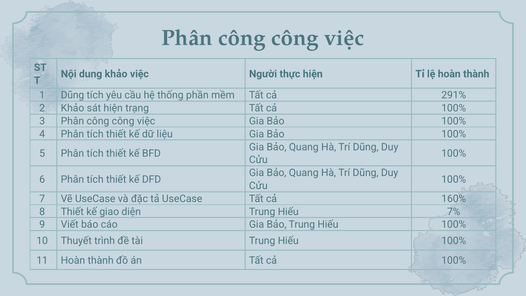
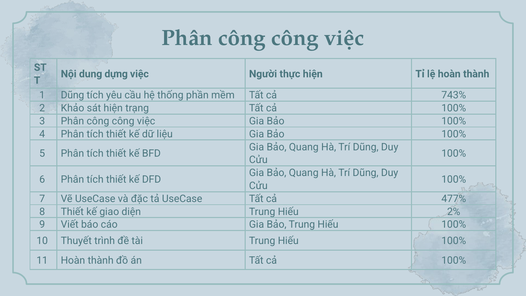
dung khảo: khảo -> dựng (116, 74)
291%: 291% -> 743% (454, 95)
160%: 160% -> 477% (454, 199)
7%: 7% -> 2% (454, 212)
